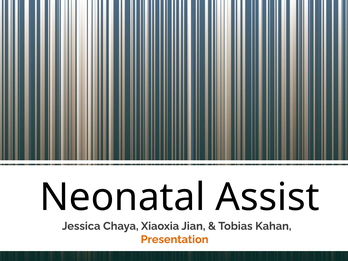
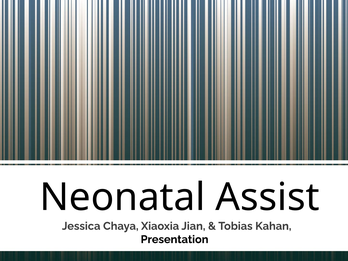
Presentation colour: orange -> black (175, 239)
